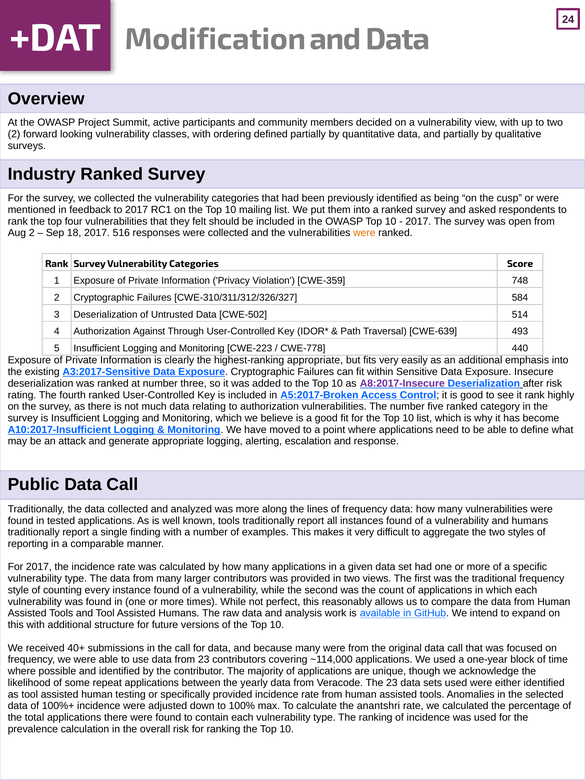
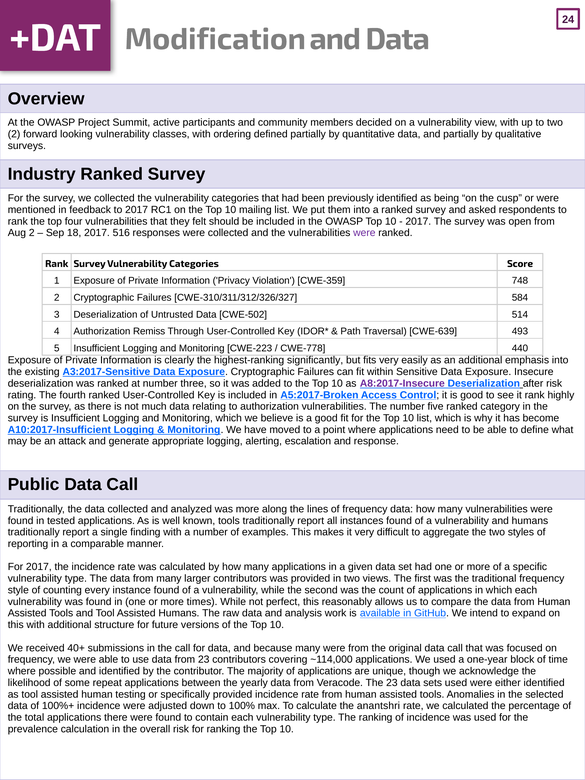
were colour: orange -> purple (364, 233)
Against: Against -> Remiss (149, 331)
highest-ranking appropriate: appropriate -> significantly (315, 360)
